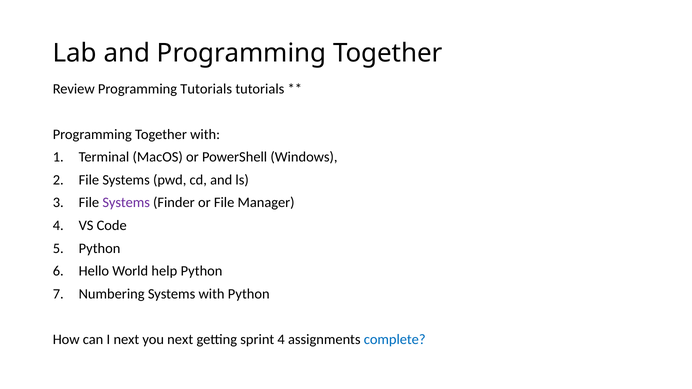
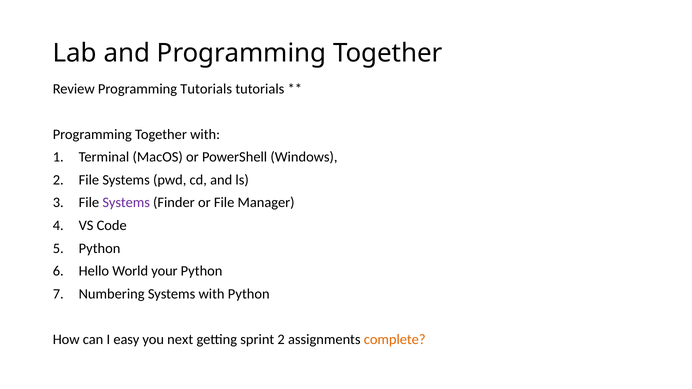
help: help -> your (164, 271)
I next: next -> easy (126, 340)
sprint 4: 4 -> 2 (281, 340)
complete colour: blue -> orange (395, 340)
